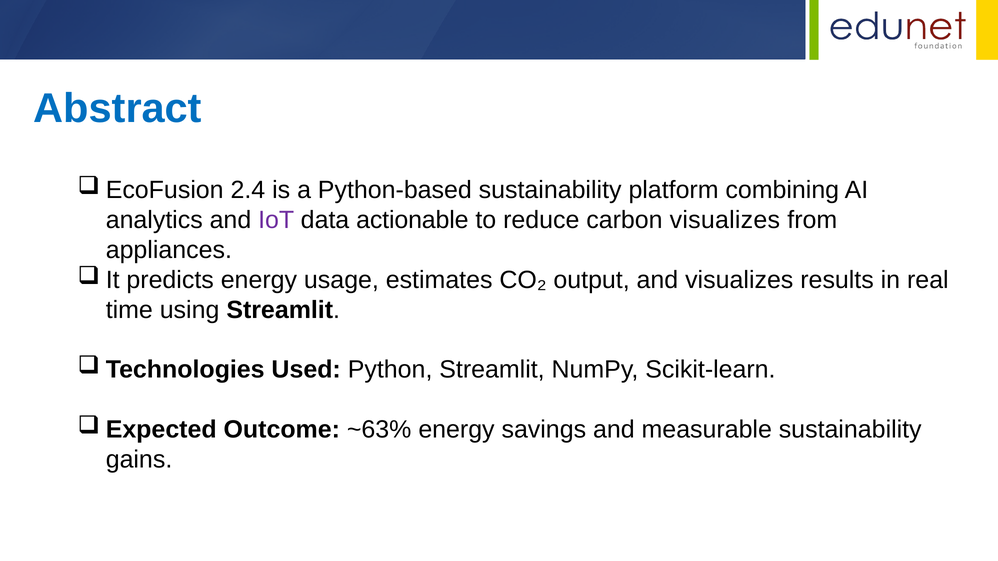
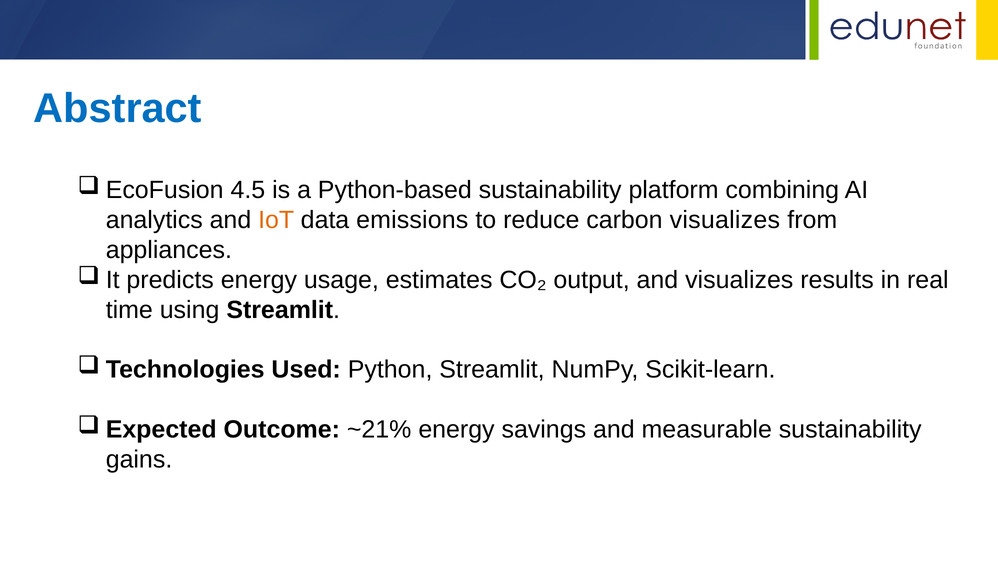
2.4: 2.4 -> 4.5 (248, 190)
IoT colour: purple -> orange (276, 220)
actionable: actionable -> emissions (412, 220)
~63%: ~63% -> ~21% (379, 430)
